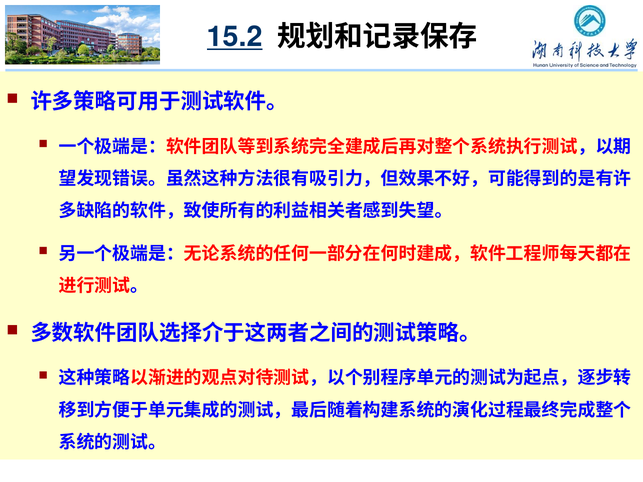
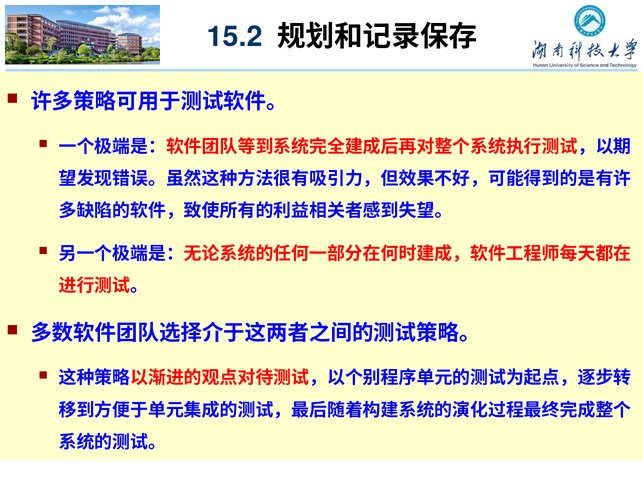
15.2 underline: present -> none (235, 37)
